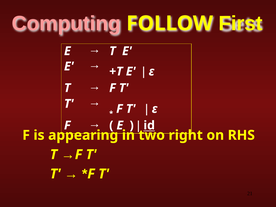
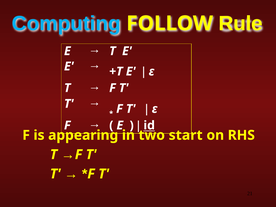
Computing colour: pink -> light blue (66, 23)
First: First -> Rule (241, 23)
right: right -> start (186, 135)
